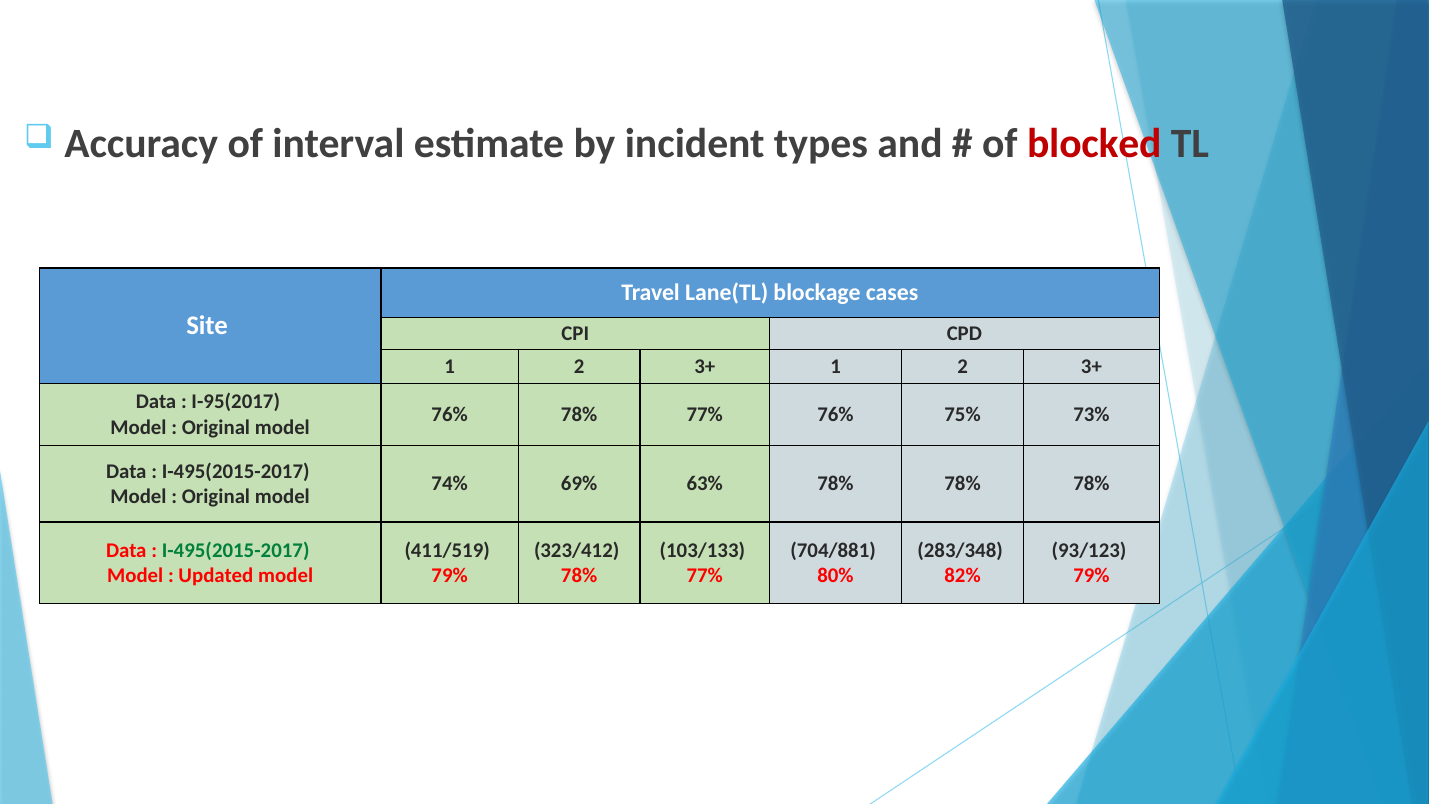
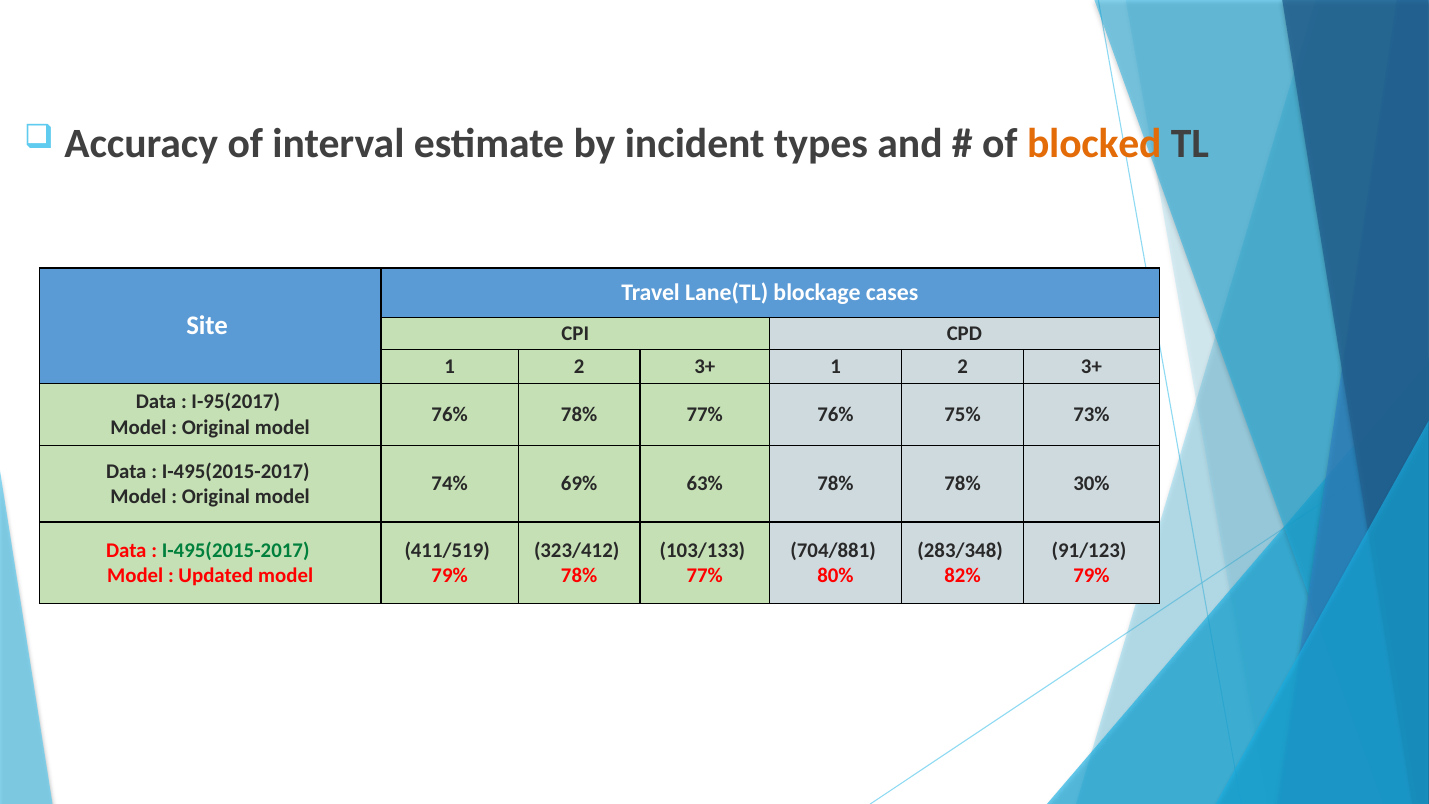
blocked colour: red -> orange (1094, 144)
78% 78% 78%: 78% -> 30% (1091, 484)
93/123: 93/123 -> 91/123 (1089, 550)
